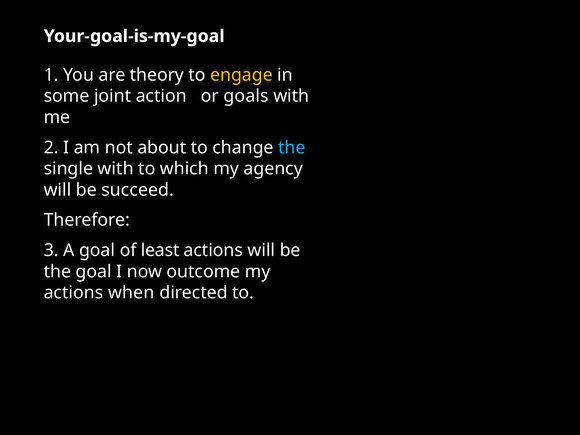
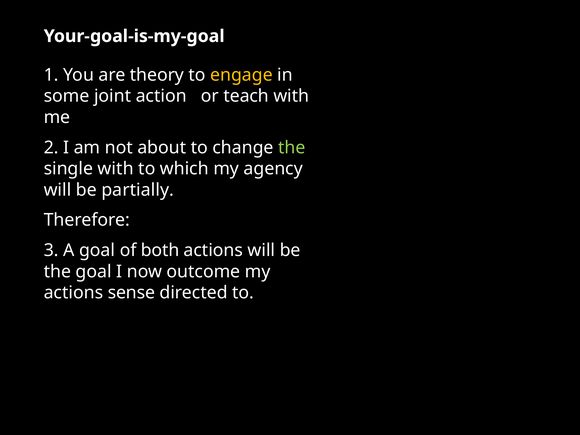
goals: goals -> teach (246, 96)
the colour: light blue -> light green (292, 147)
succeed: succeed -> partially (138, 190)
least: least -> both (160, 250)
when: when -> sense (131, 293)
